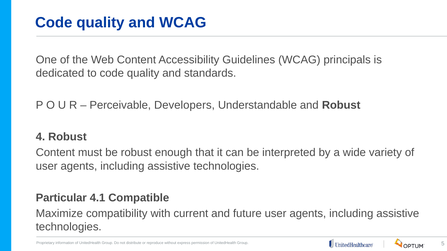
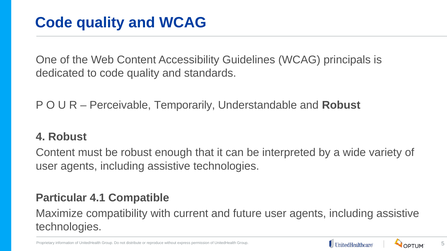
Developers: Developers -> Temporarily (185, 105)
